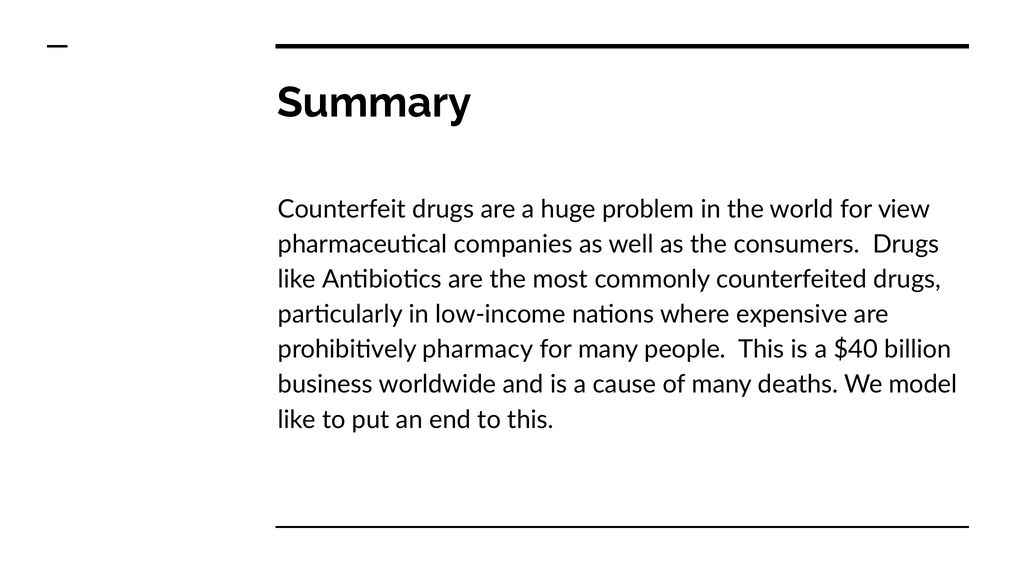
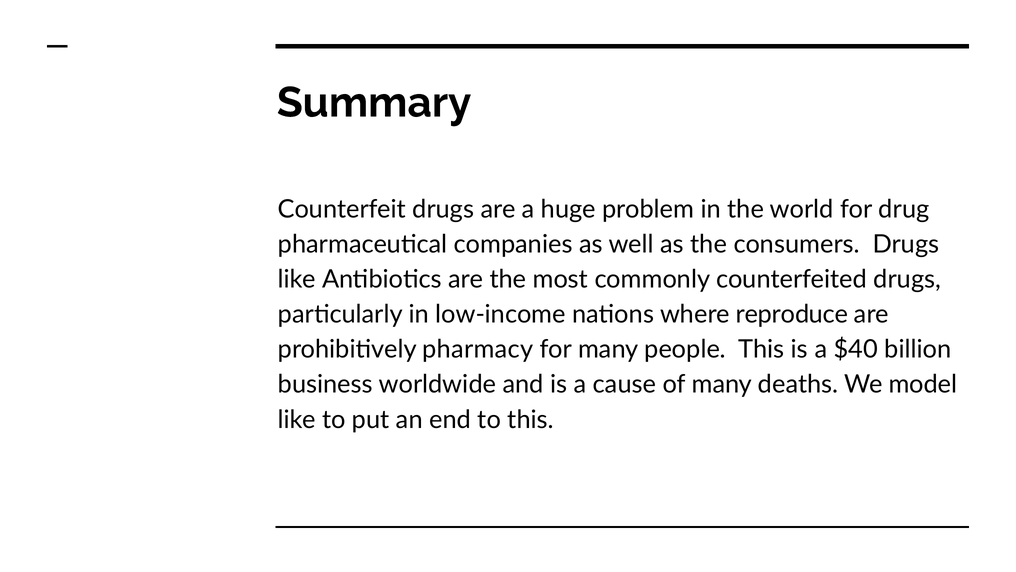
view: view -> drug (904, 209)
expensive: expensive -> reproduce (792, 314)
